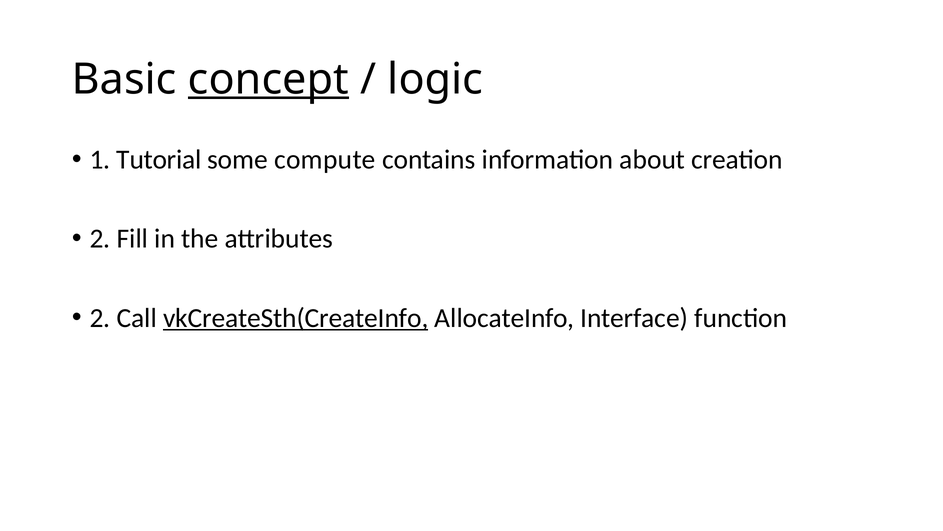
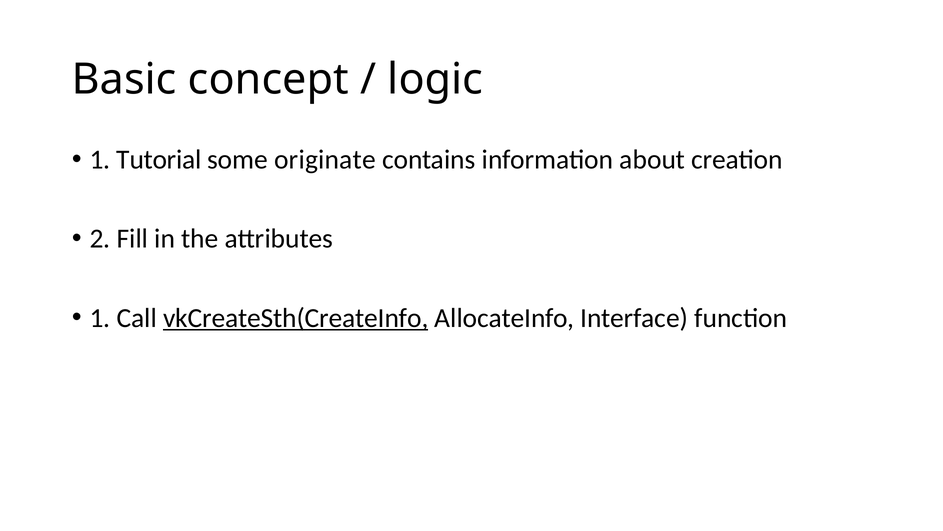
concept underline: present -> none (268, 79)
compute: compute -> originate (325, 159)
2: 2 -> 1 (100, 318)
